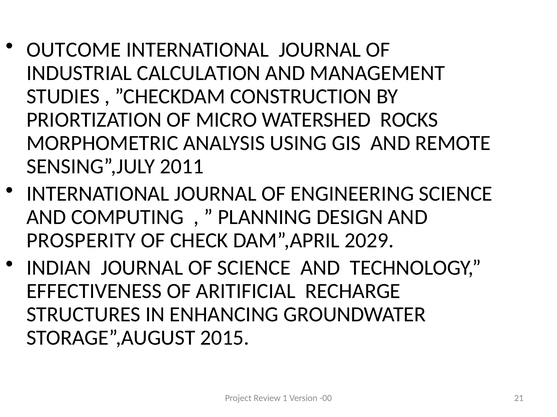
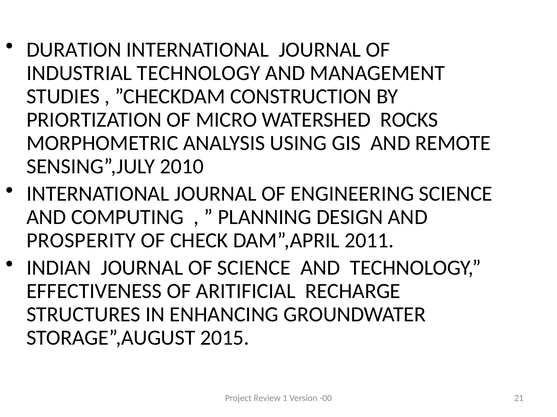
OUTCOME: OUTCOME -> DURATION (74, 50)
INDUSTRIAL CALCULATION: CALCULATION -> TECHNOLOGY (199, 73)
2011: 2011 -> 2010 (182, 167)
2029: 2029 -> 2011 (369, 241)
